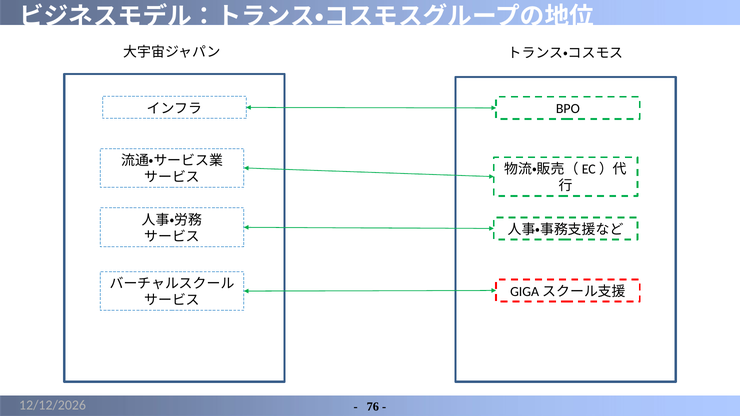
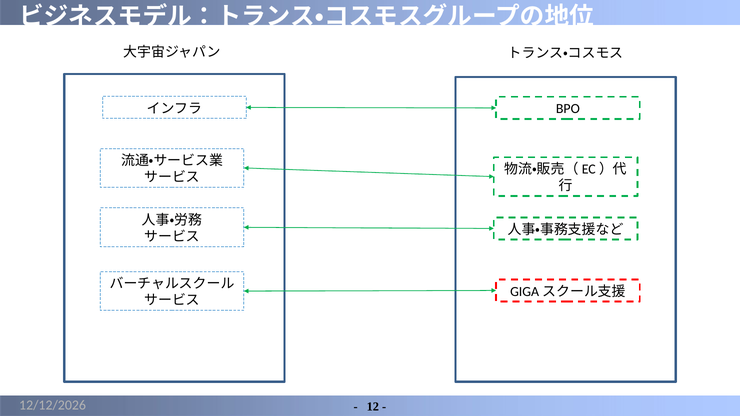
76: 76 -> 12 (373, 407)
